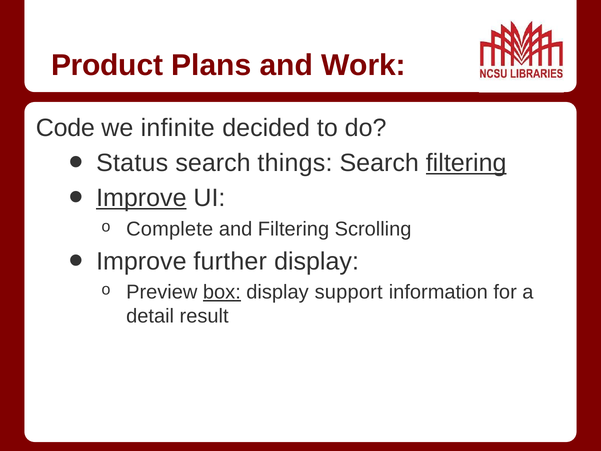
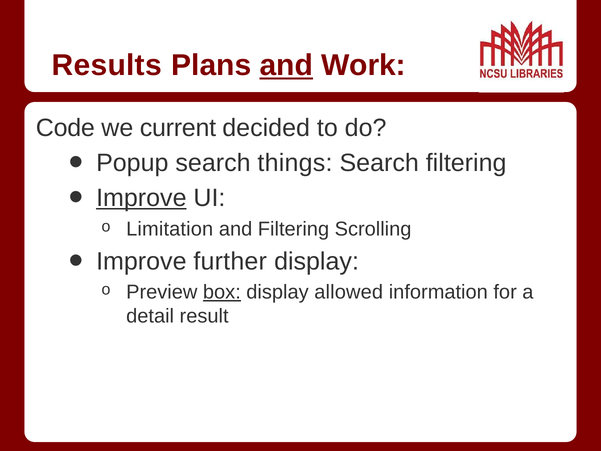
Product: Product -> Results (107, 65)
and underline: none -> present (286, 65)
infinite: infinite -> current (178, 128)
Status: Status -> Popup (132, 163)
filtering underline: present -> none (466, 163)
Complete: Complete -> Limitation (170, 229)
support: support -> allowed (349, 292)
